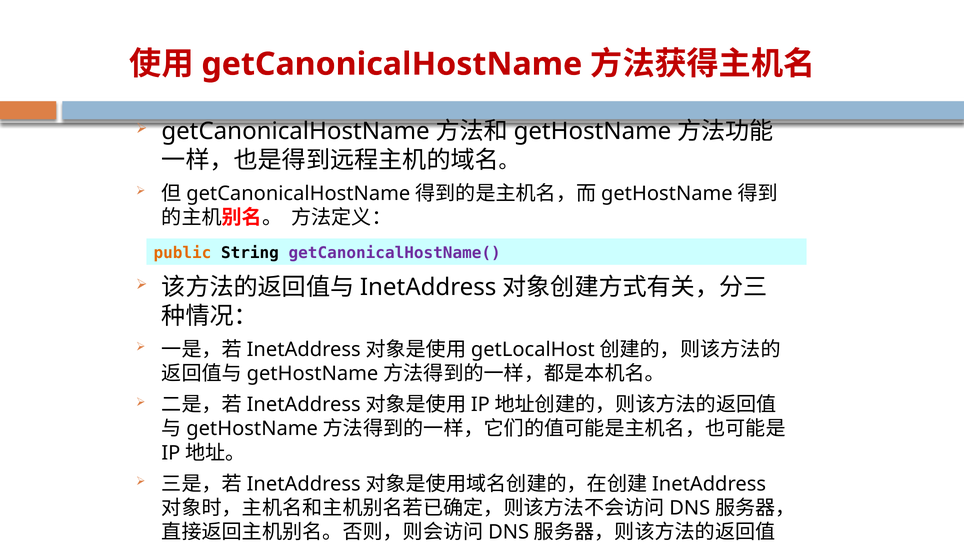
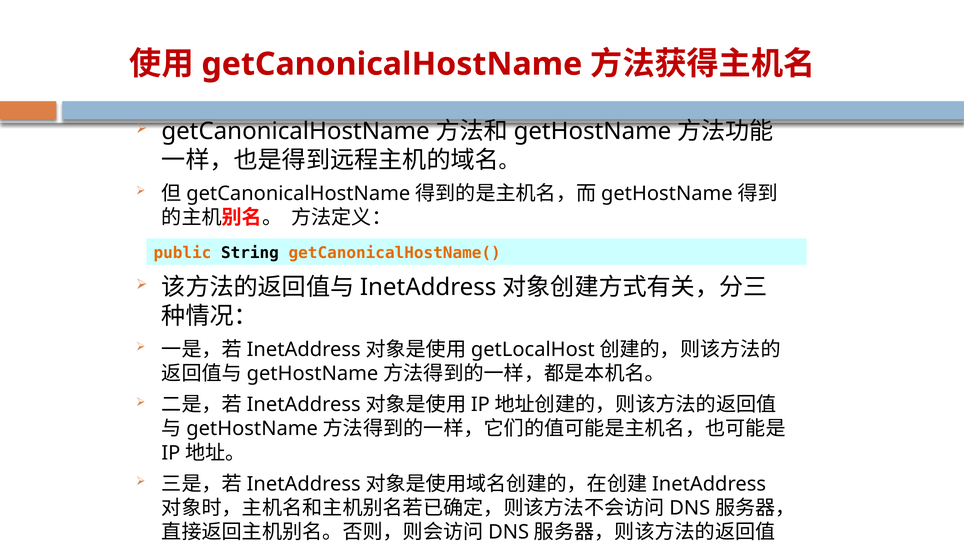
getCanonicalHostName( colour: purple -> orange (395, 253)
